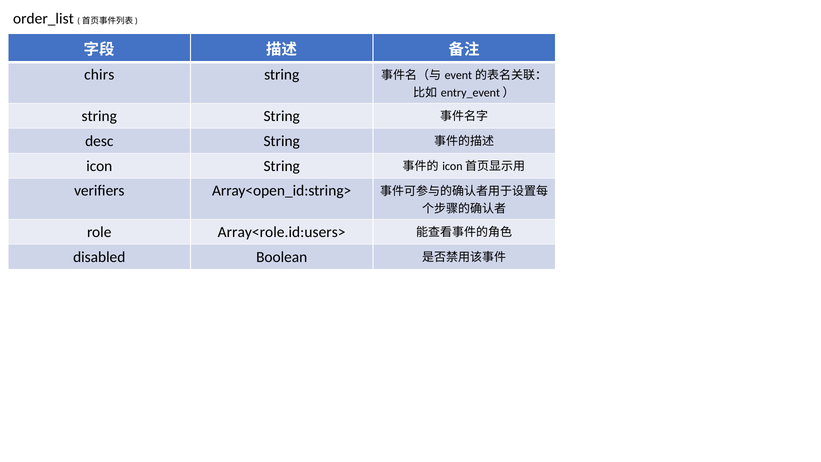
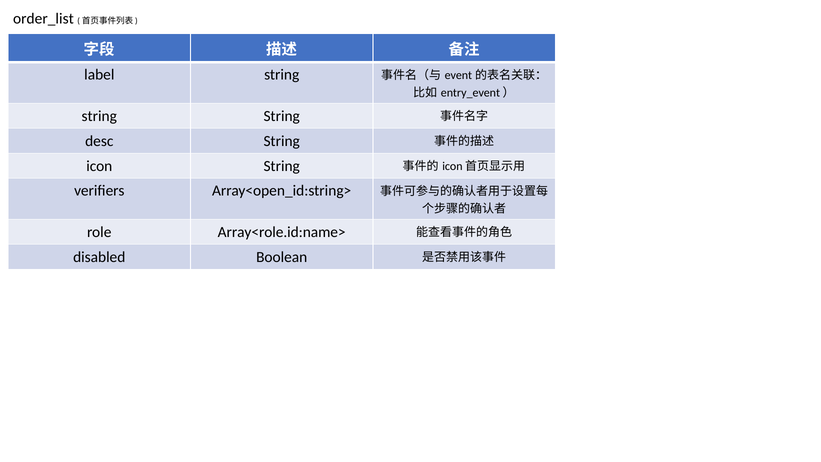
chirs: chirs -> label (99, 75)
Array<role.id:users>: Array<role.id:users> -> Array<role.id:name> (282, 232)
